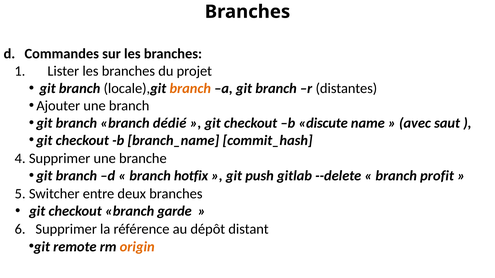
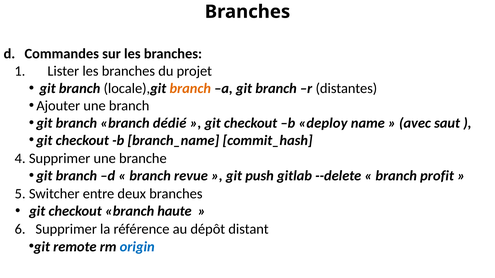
discute: discute -> deploy (323, 123)
hotfix: hotfix -> revue (191, 176)
garde: garde -> haute (174, 212)
origin colour: orange -> blue (137, 247)
